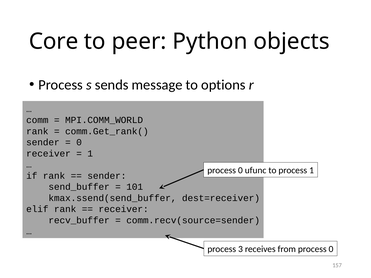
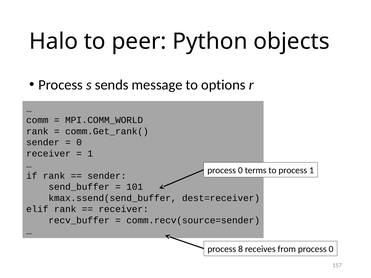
Core: Core -> Halo (54, 42)
ufunc: ufunc -> terms (256, 171)
3: 3 -> 8 (241, 249)
